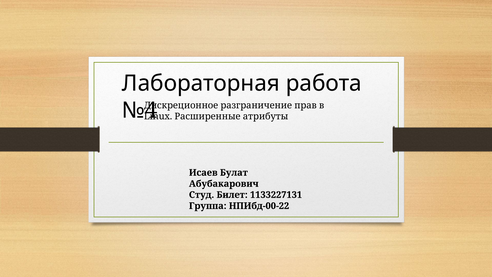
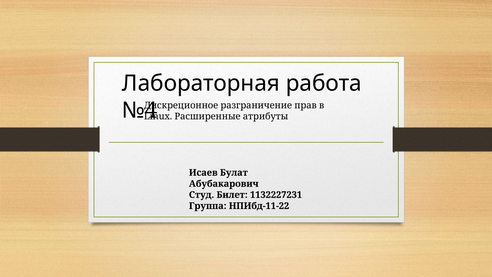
1133227131: 1133227131 -> 1132227231 (276, 195)
НПИбд-00-22: НПИбд-00-22 -> НПИбд-11-22 (259, 206)
